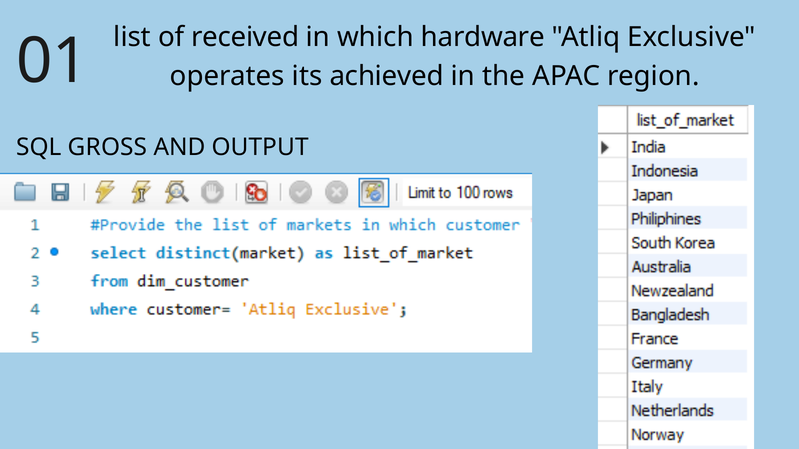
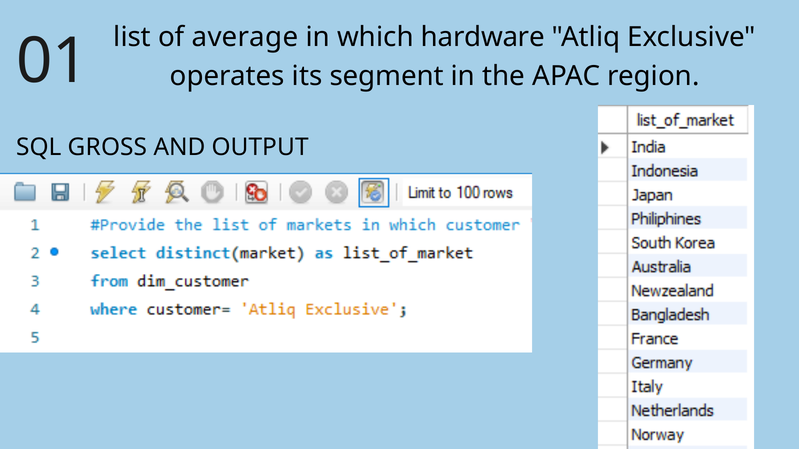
received: received -> average (245, 37)
achieved: achieved -> segment (387, 76)
